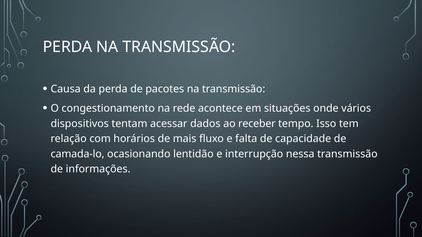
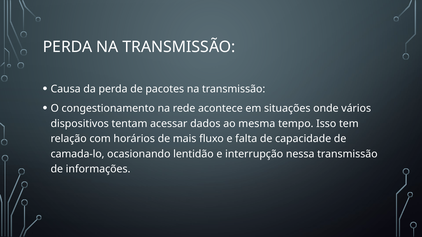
receber: receber -> mesma (257, 124)
